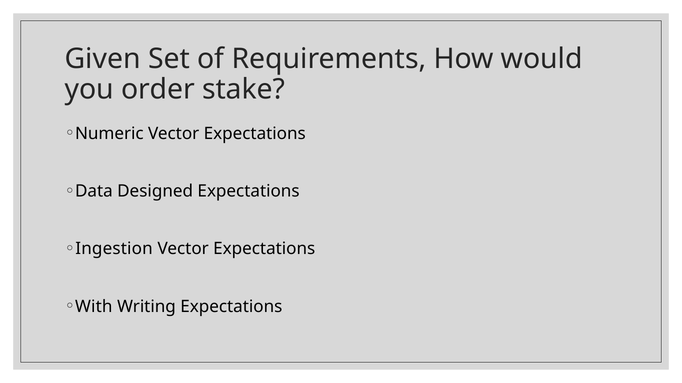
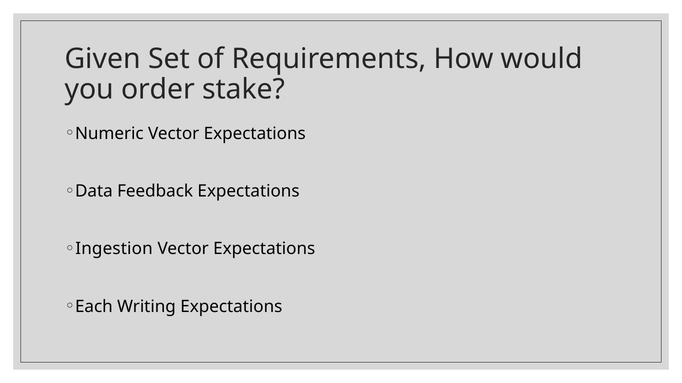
Designed: Designed -> Feedback (155, 191)
With: With -> Each (94, 307)
